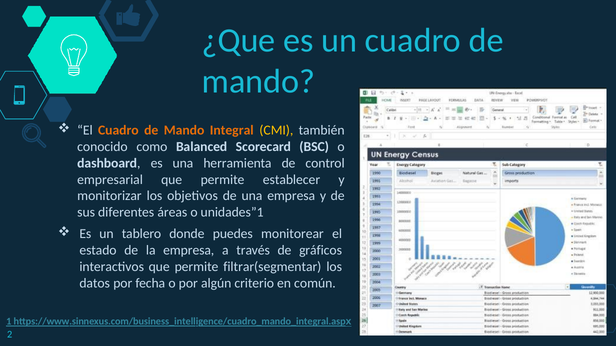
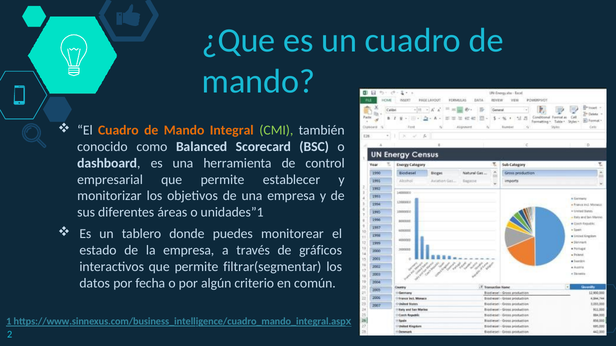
CMI colour: yellow -> light green (276, 131)
